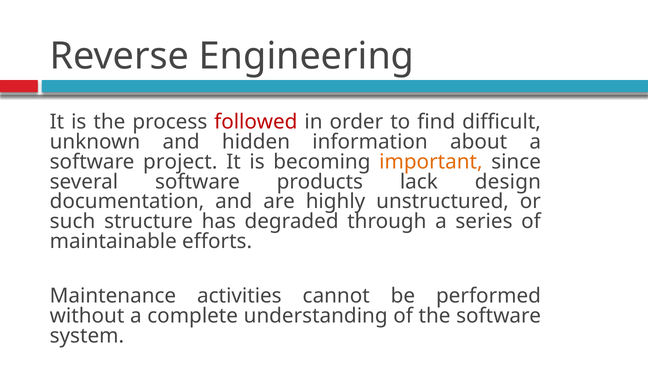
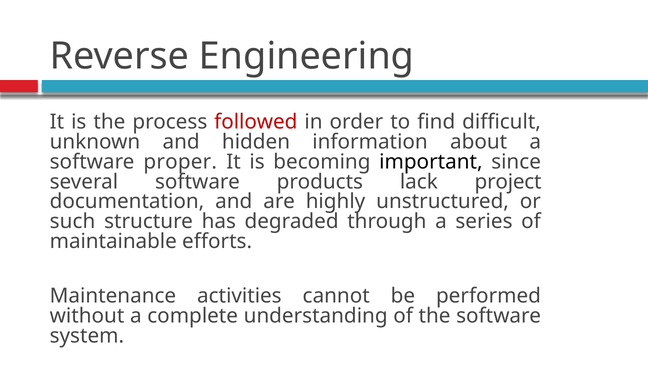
project: project -> proper (180, 162)
important colour: orange -> black (431, 162)
design: design -> project (508, 181)
